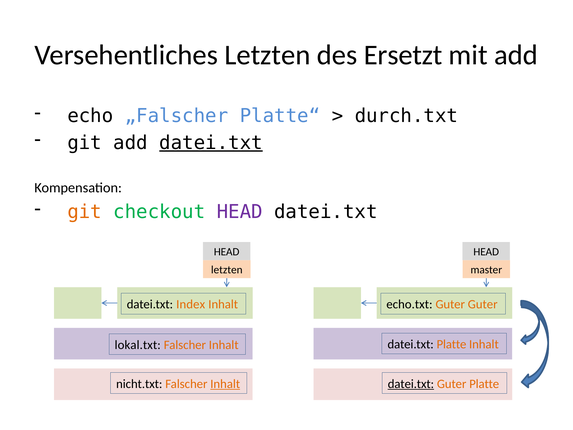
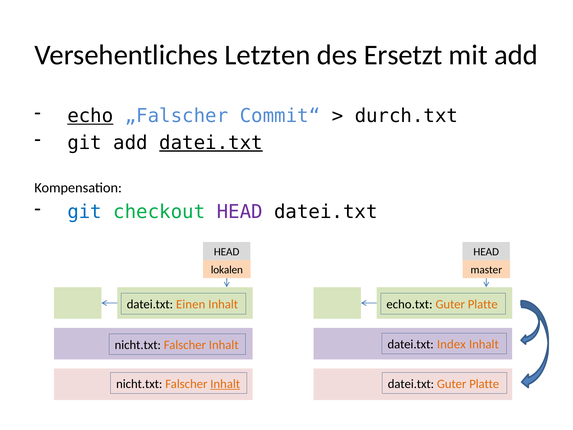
echo underline: none -> present (90, 116)
Platte“: Platte“ -> Commit“ (280, 116)
git colour: orange -> blue (85, 212)
letzten: letzten -> lokalen (227, 270)
Index: Index -> Einen (191, 304)
Guter: Guter -> Platte (483, 304)
datei.txt Platte: Platte -> Index (451, 344)
lokal.txt: lokal.txt -> nicht.txt (138, 345)
datei.txt underline: present -> none (411, 384)
